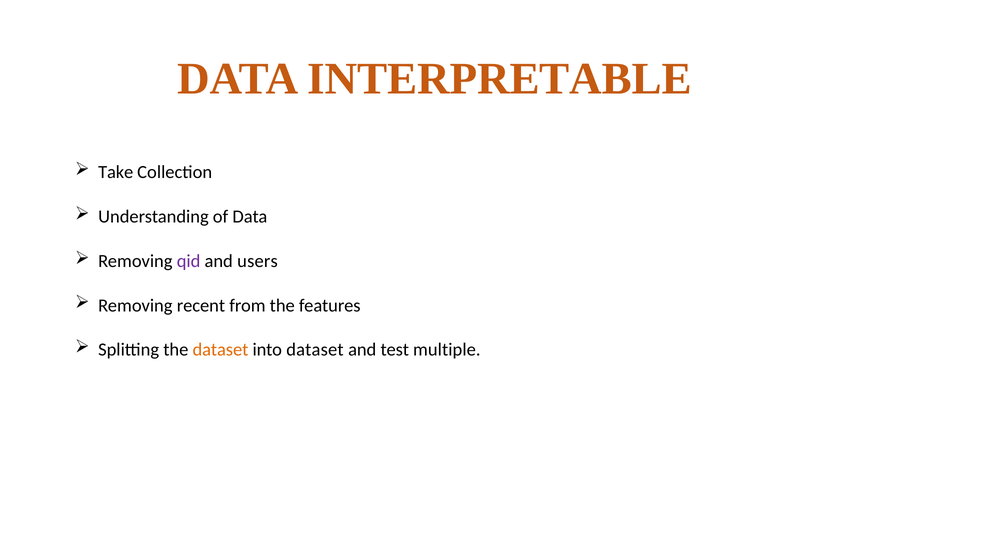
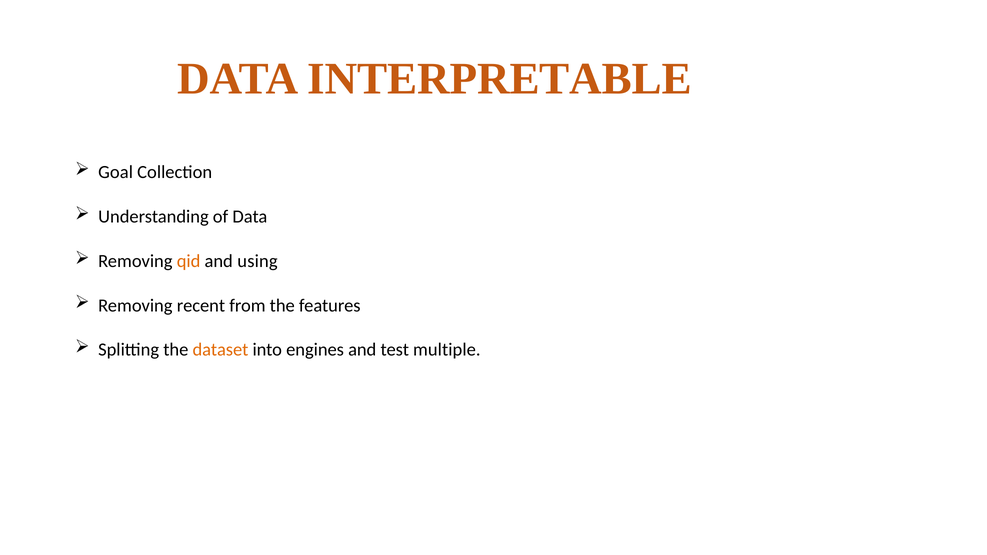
Take: Take -> Goal (116, 172)
qid colour: purple -> orange (189, 261)
users: users -> using (258, 261)
into dataset: dataset -> engines (315, 350)
